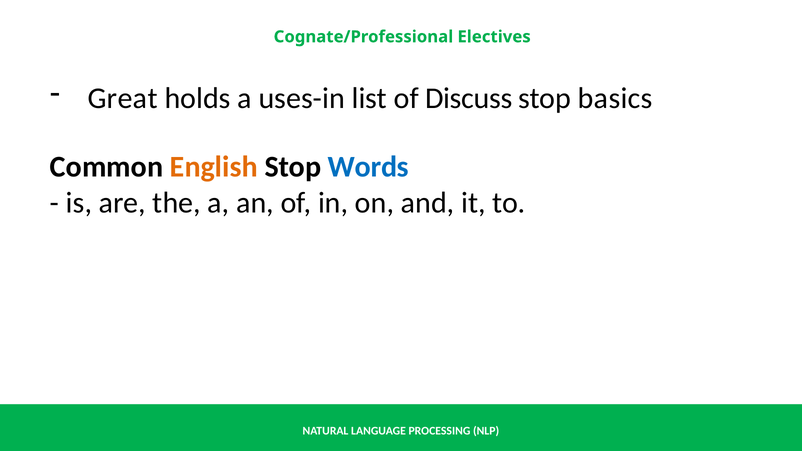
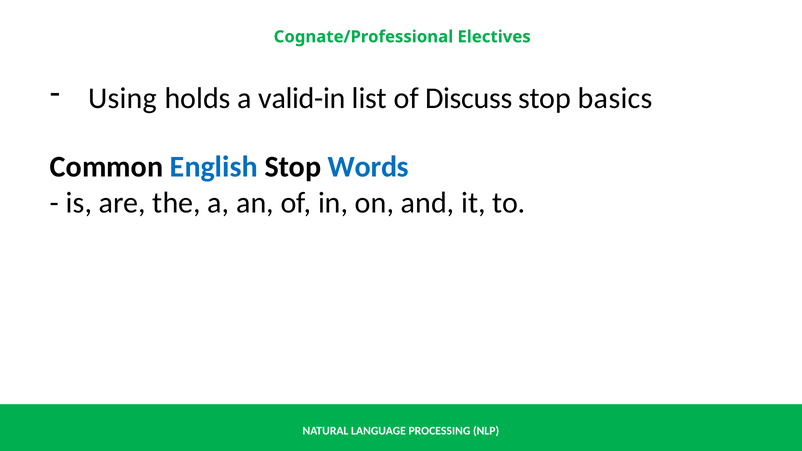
Great: Great -> Using (123, 98)
uses-in: uses-in -> valid-in (302, 98)
English colour: orange -> blue (214, 167)
